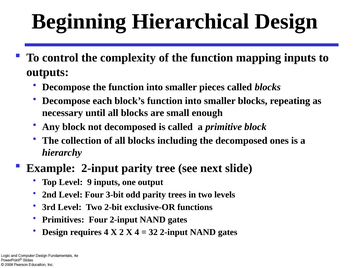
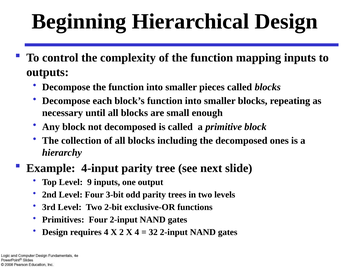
Example 2-input: 2-input -> 4-input (100, 168)
